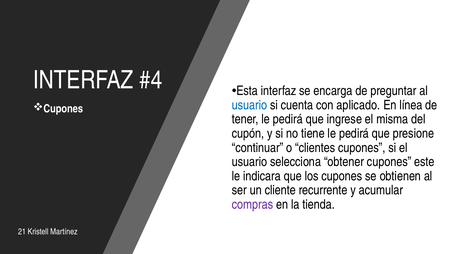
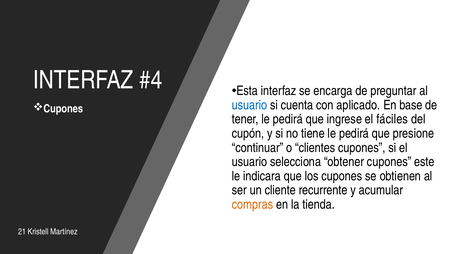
línea: línea -> base (411, 105)
misma: misma -> fáciles (392, 119)
compras colour: purple -> orange (252, 204)
